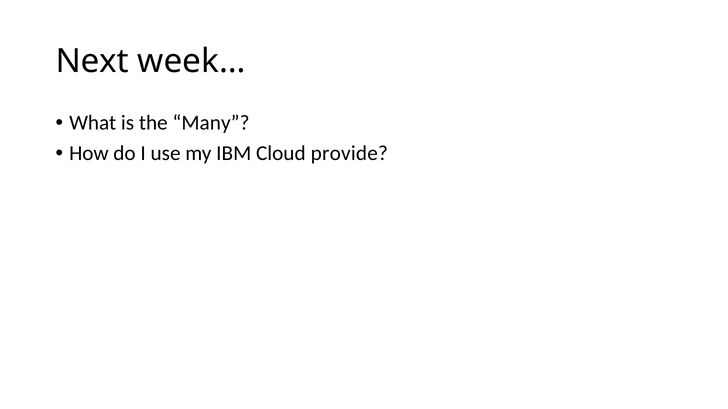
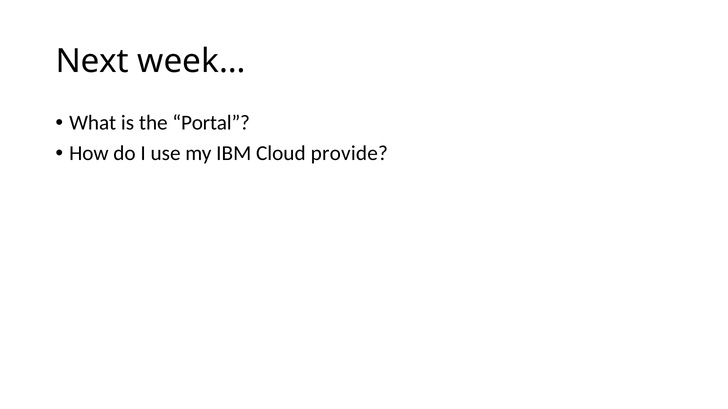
Many: Many -> Portal (211, 123)
